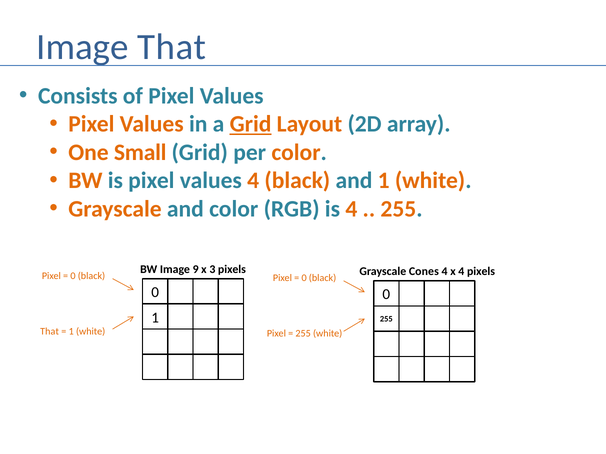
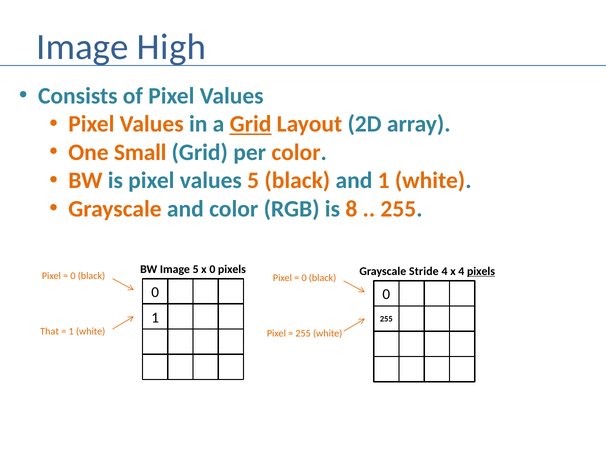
Image That: That -> High (172, 47)
values 4: 4 -> 5 (253, 181)
is 4: 4 -> 8 (351, 209)
Image 9: 9 -> 5 (196, 269)
x 3: 3 -> 0 (212, 269)
Cones: Cones -> Stride (424, 272)
pixels underline: none -> present (481, 272)
